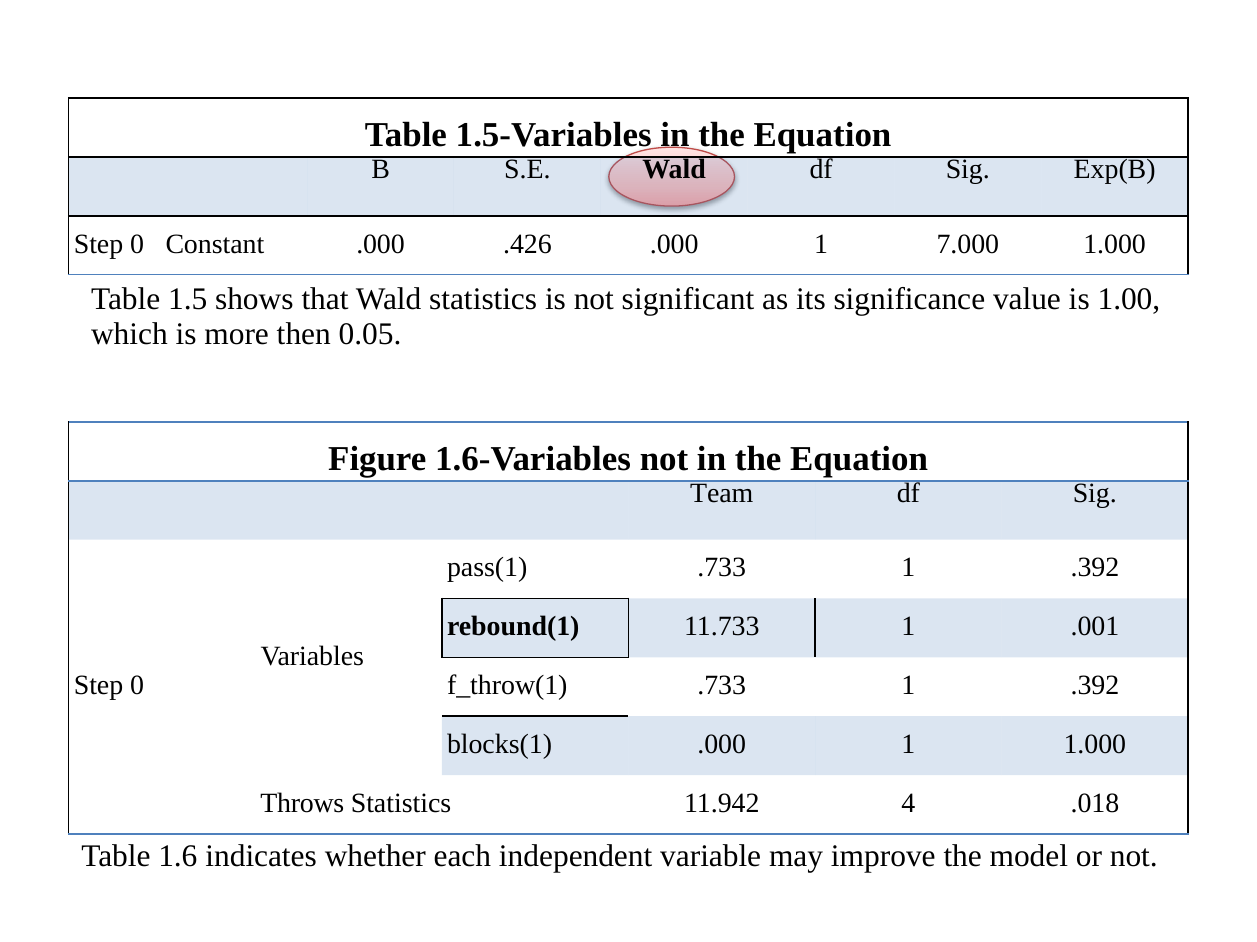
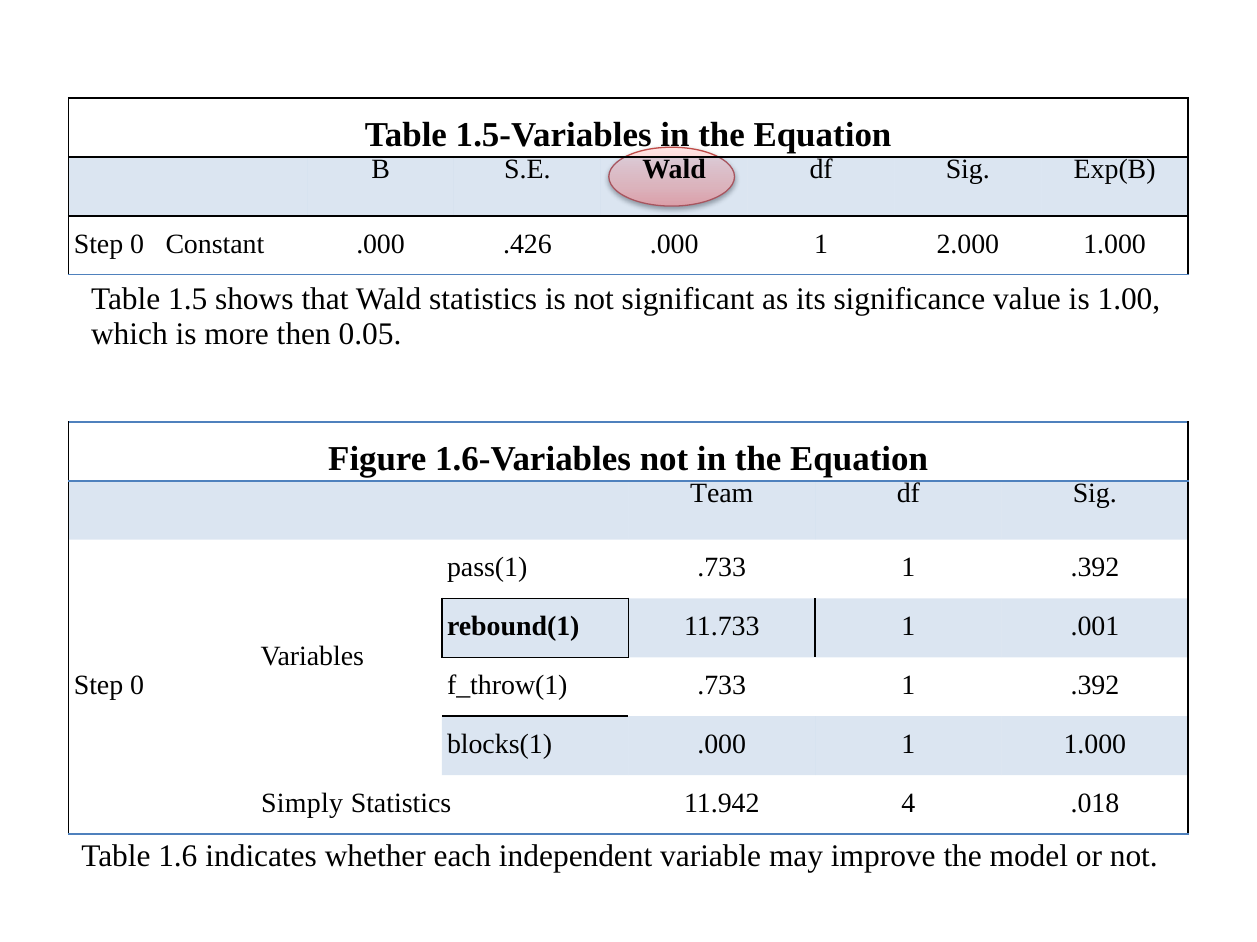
7.000: 7.000 -> 2.000 (968, 244)
Throws: Throws -> Simply (302, 804)
